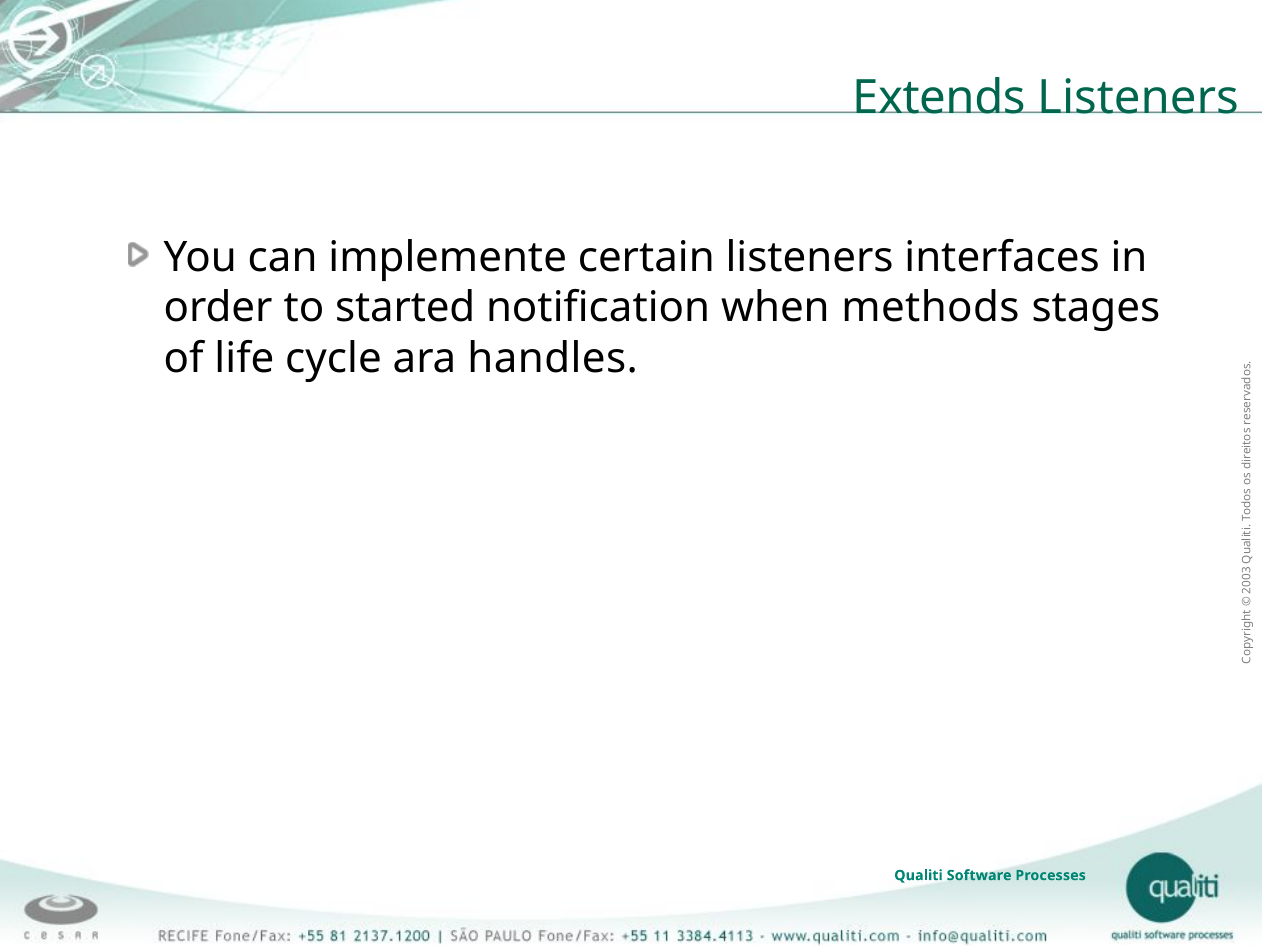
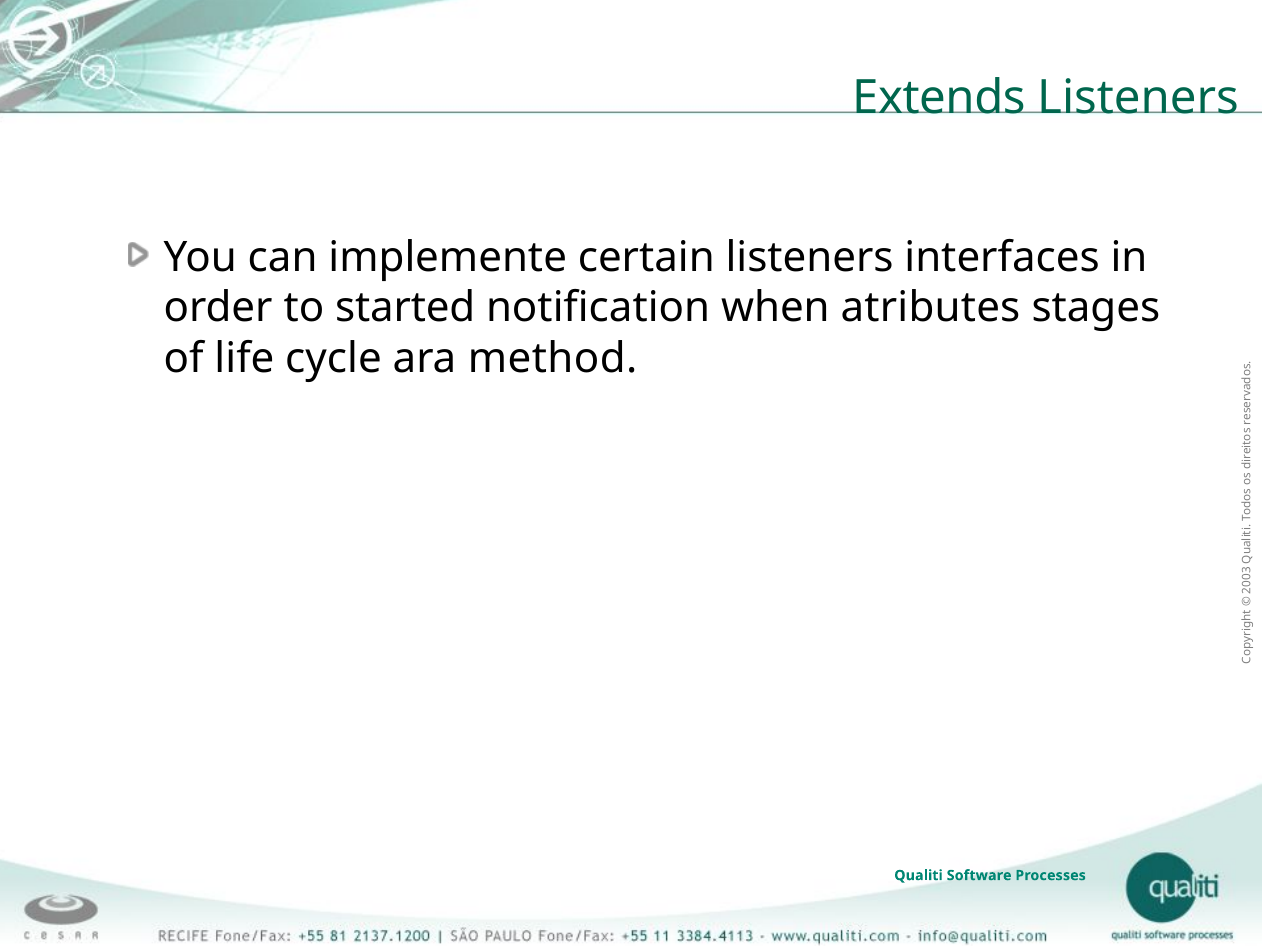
methods: methods -> atributes (931, 308)
handles: handles -> method (553, 359)
